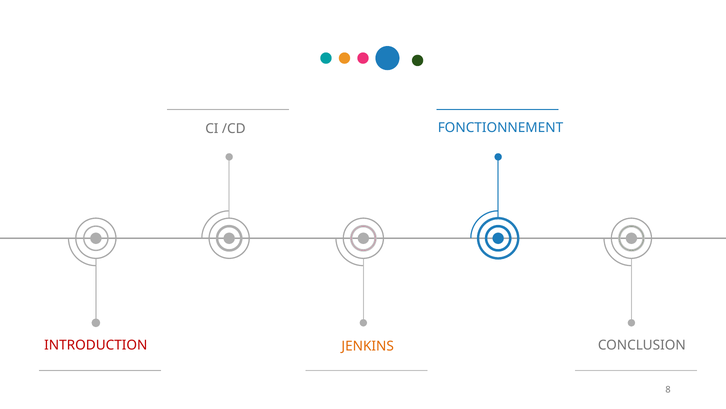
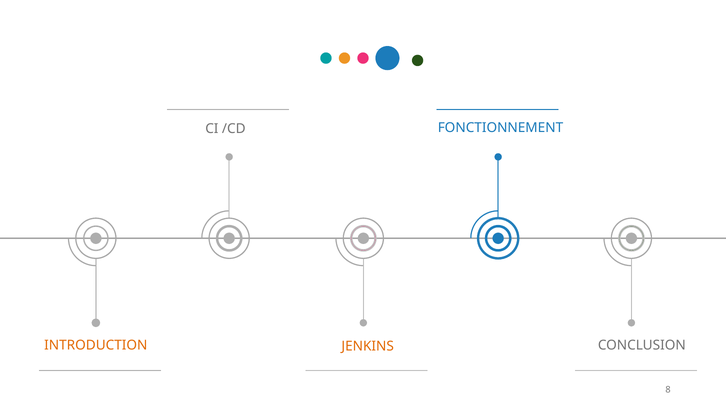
INTRODUCTION colour: red -> orange (96, 345)
